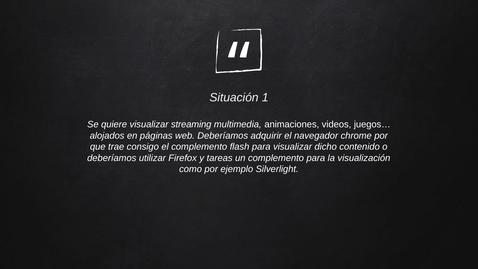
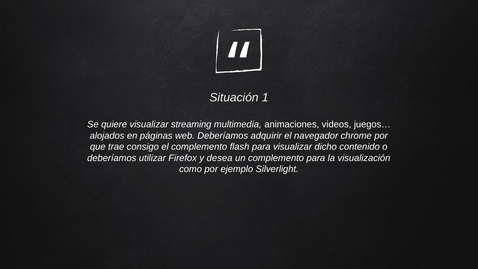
tareas: tareas -> desea (220, 158)
